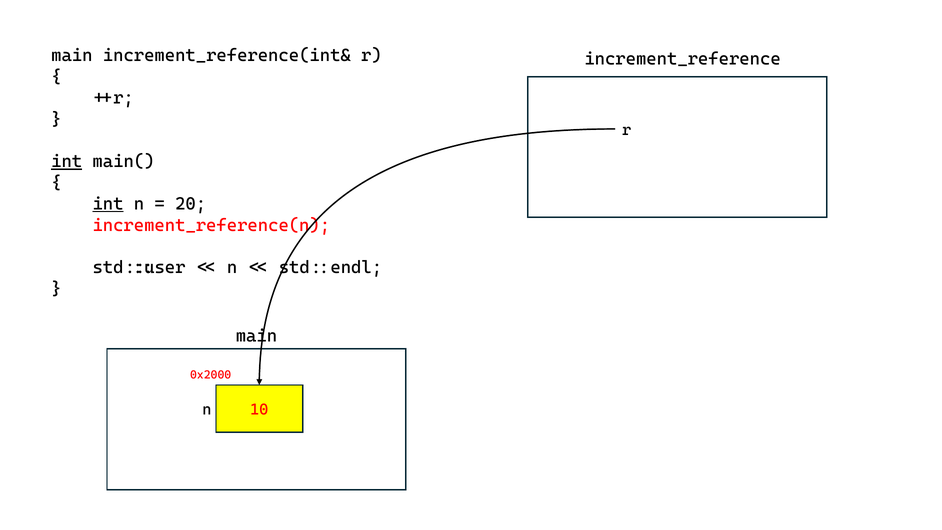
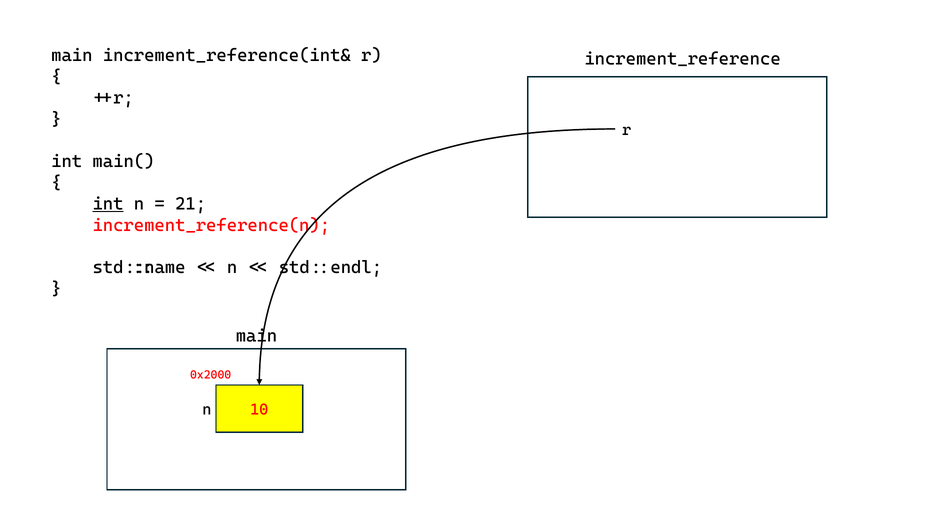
int underline: present -> none (67, 162)
20: 20 -> 21 (191, 204)
std::user: std::user -> std::name (139, 268)
